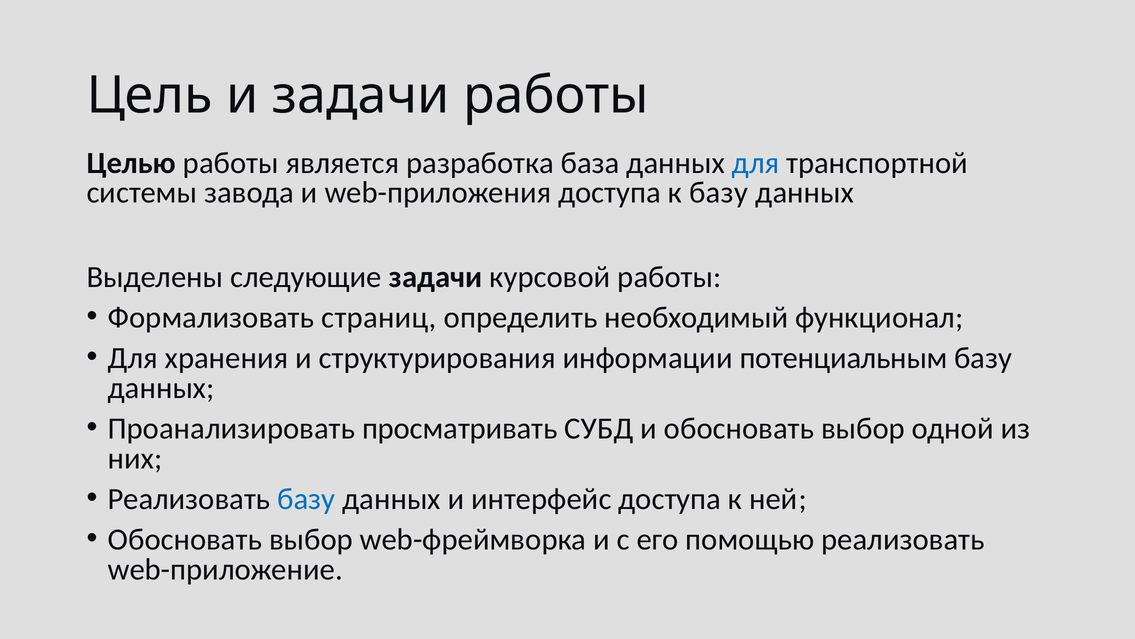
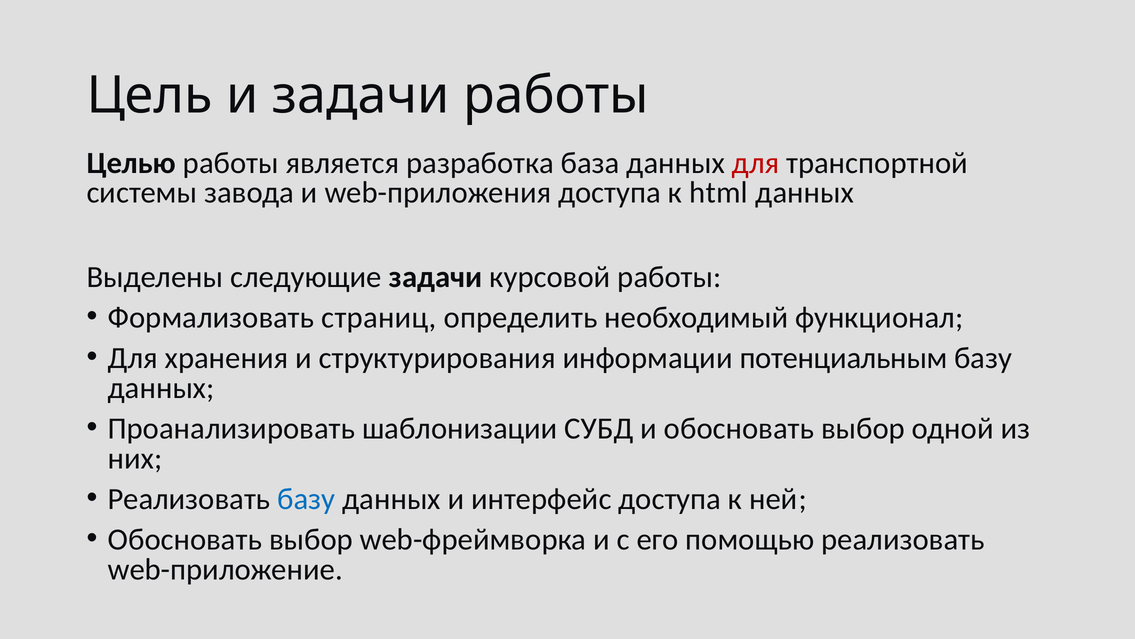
для colour: blue -> red (756, 163)
к базу: базу -> html (719, 193)
просматривать: просматривать -> шаблонизации (460, 428)
